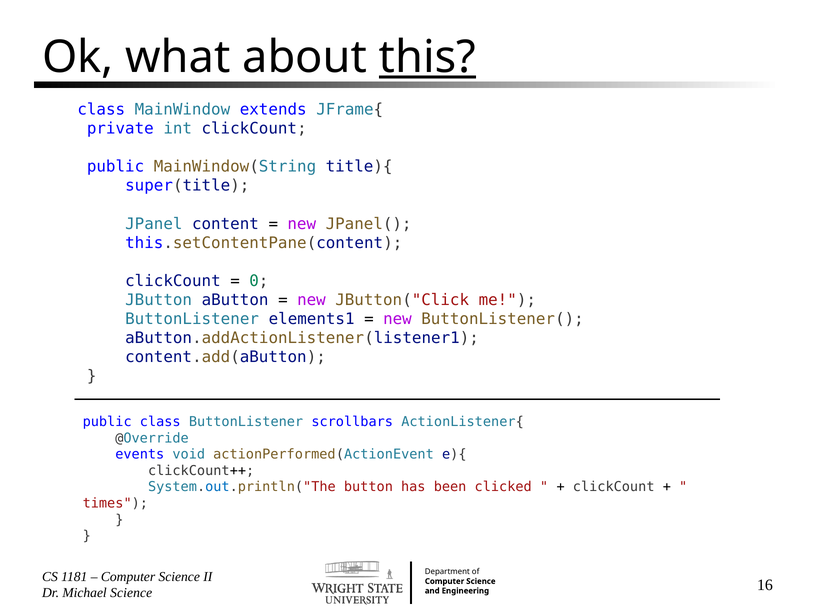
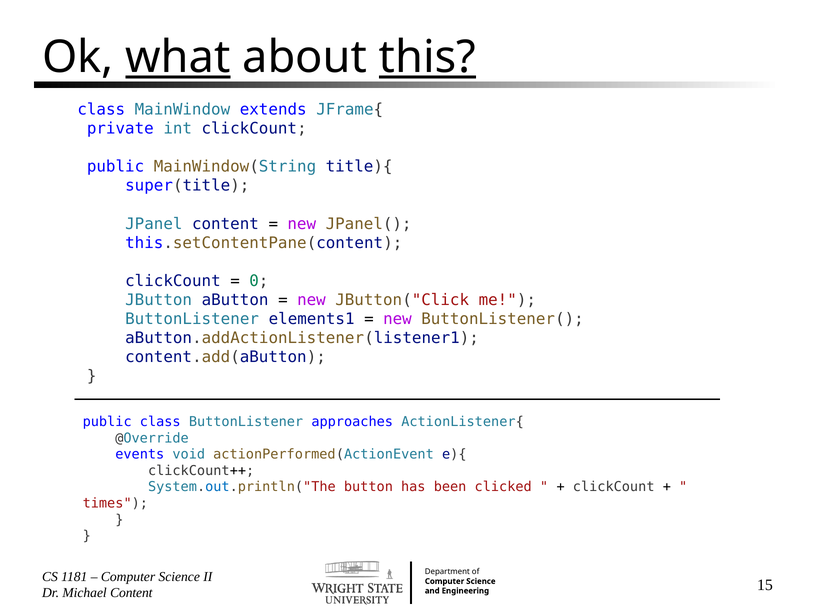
what underline: none -> present (178, 57)
scrollbars: scrollbars -> approaches (352, 422)
Michael Science: Science -> Content (131, 593)
16: 16 -> 15 (765, 585)
